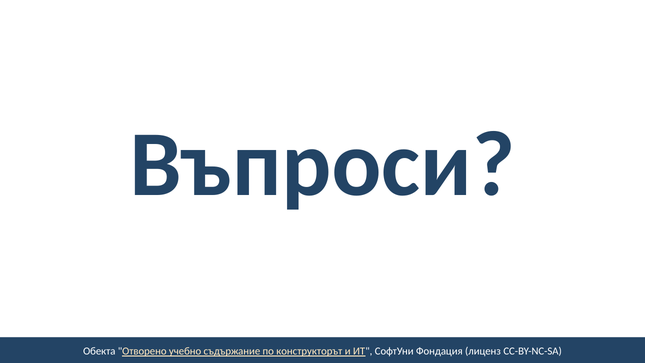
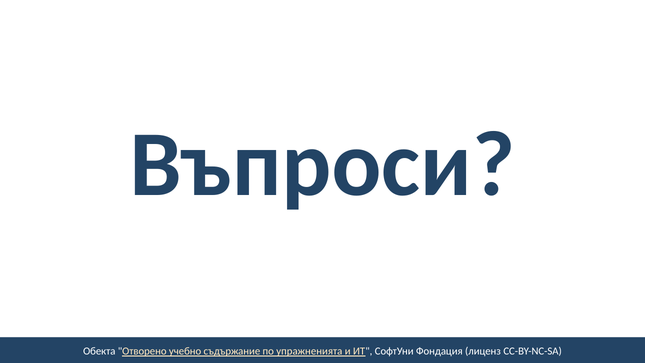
конструкторът: конструкторът -> упражненията (309, 351)
